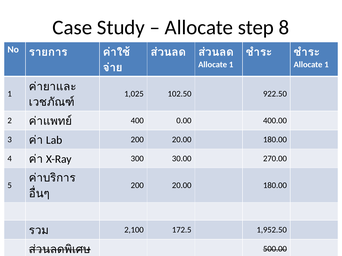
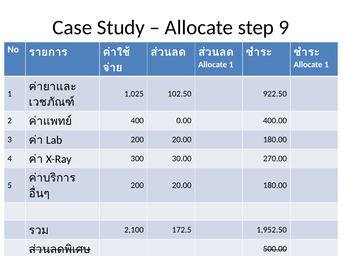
8: 8 -> 9 (284, 28)
